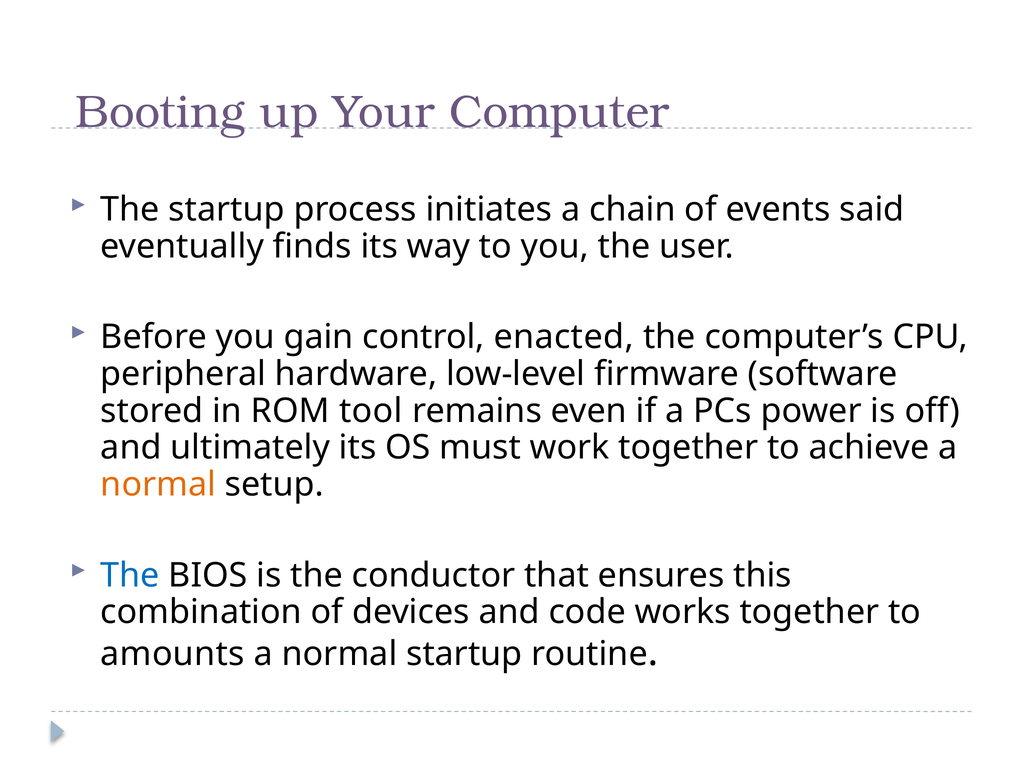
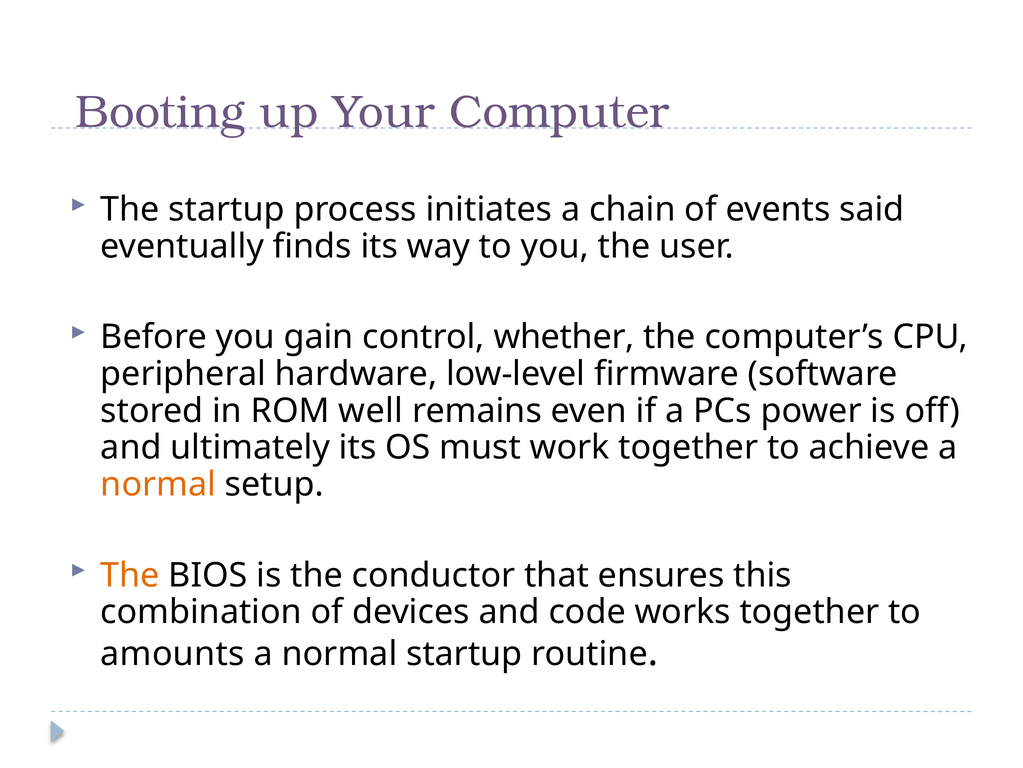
enacted: enacted -> whether (564, 337)
tool: tool -> well (371, 410)
The colour: blue -> orange (130, 575)
